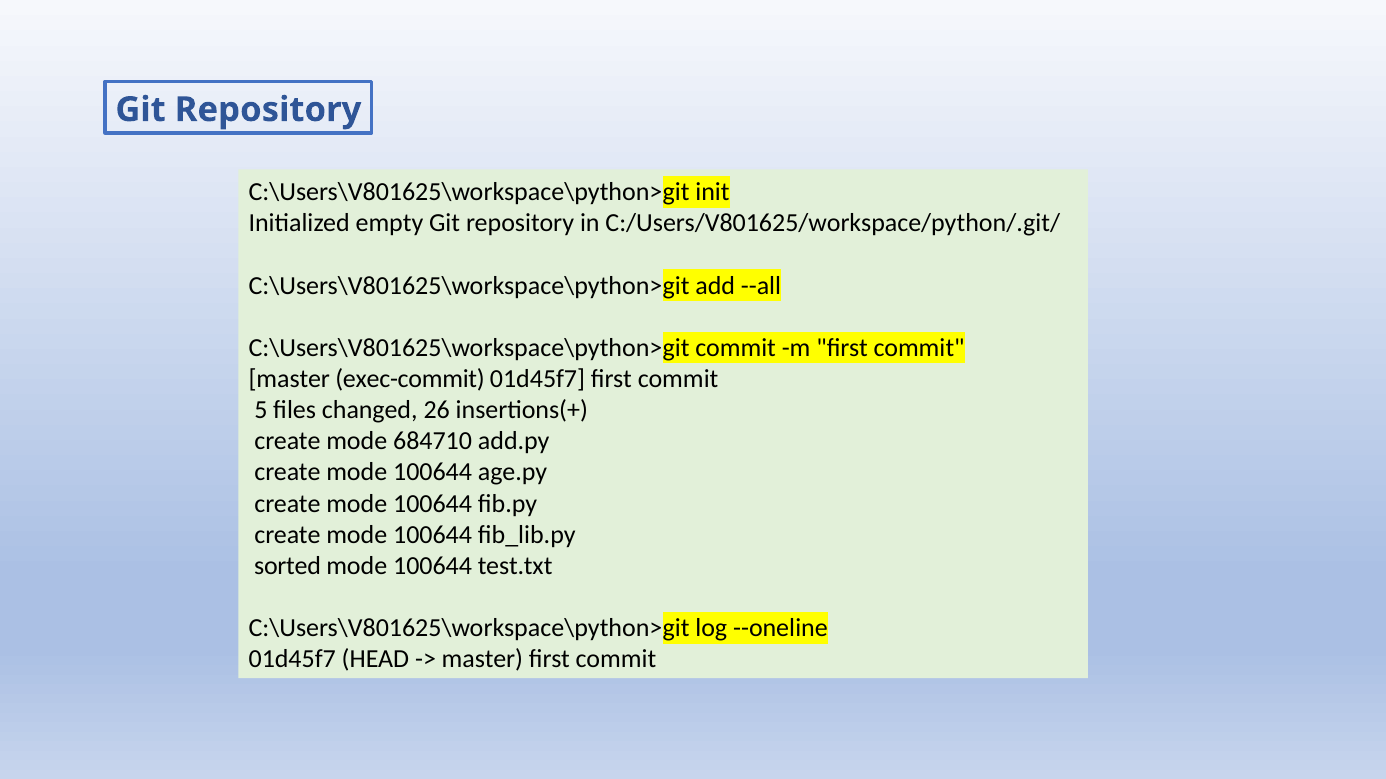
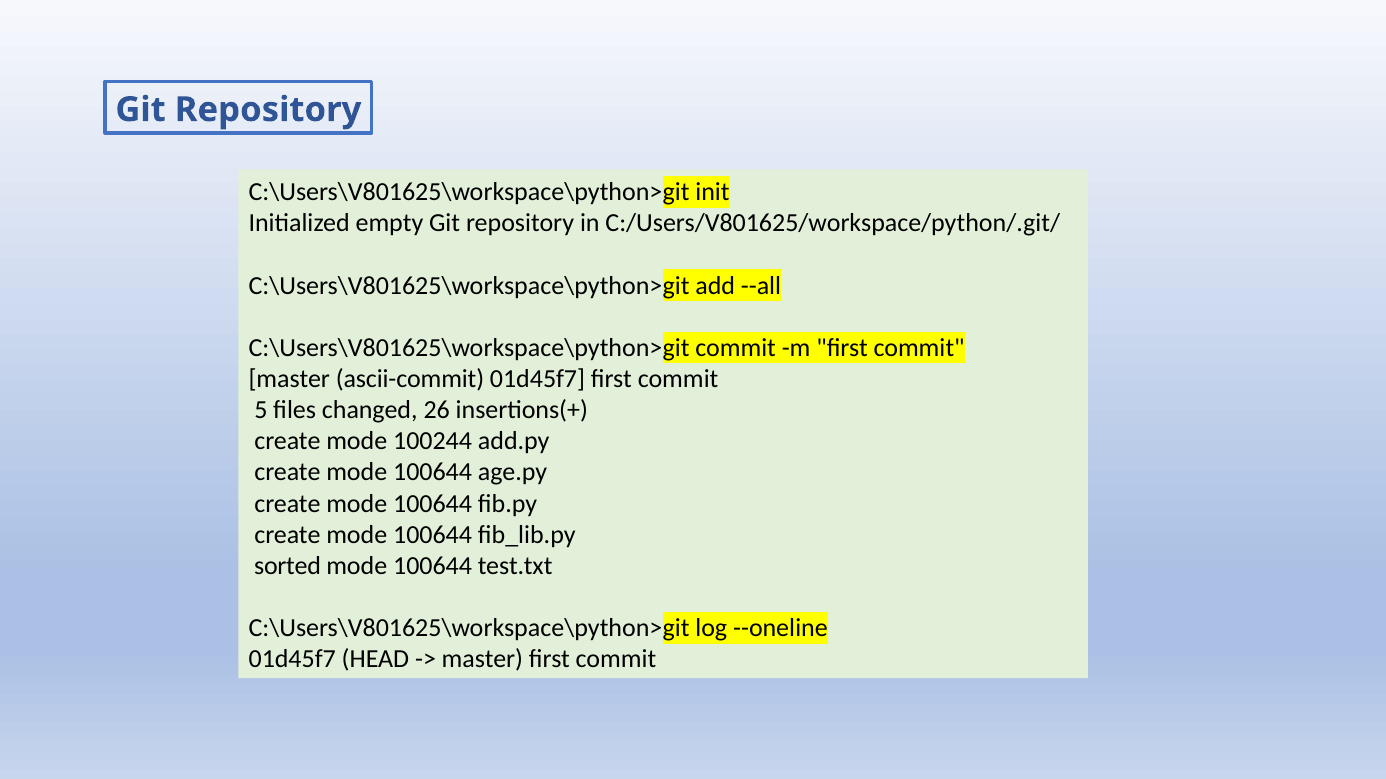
exec-commit: exec-commit -> ascii-commit (410, 379)
684710: 684710 -> 100244 (433, 442)
